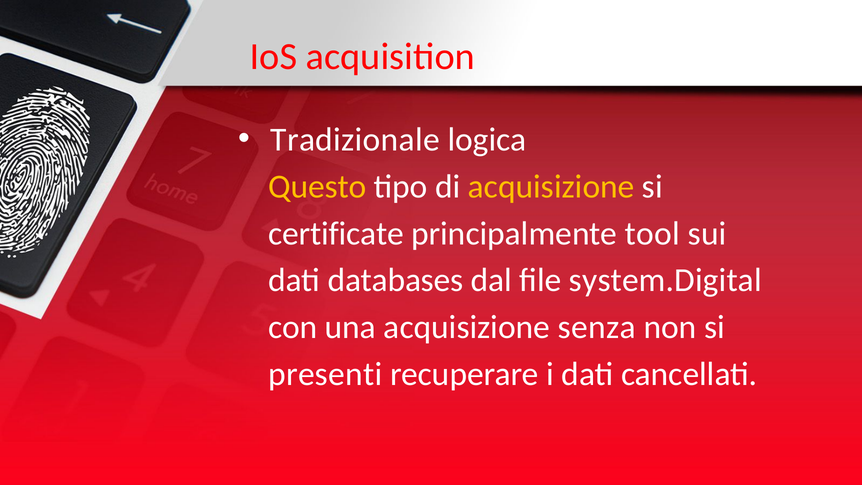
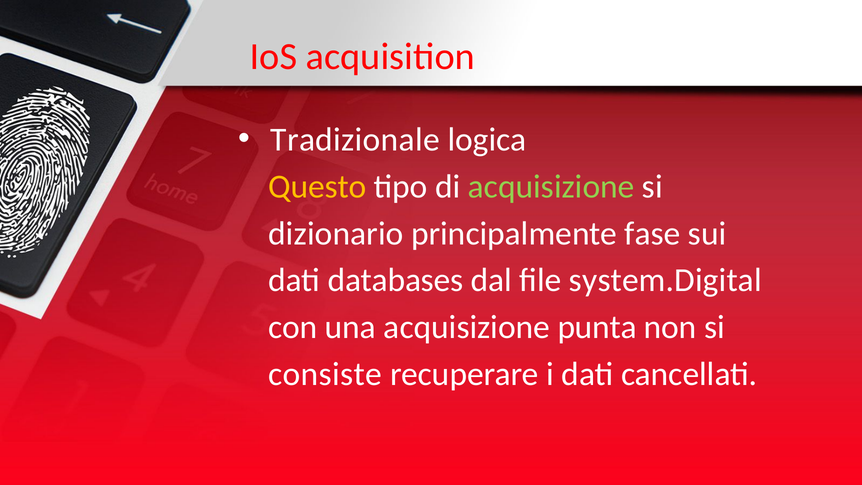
acquisizione colour: yellow -> light green (551, 187)
certificate: certificate -> dizionario (336, 233)
tool: tool -> fase (652, 233)
senza: senza -> punta (597, 327)
presenti: presenti -> consiste (325, 374)
